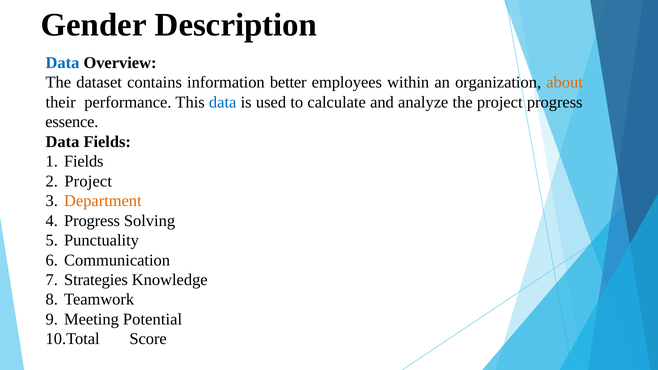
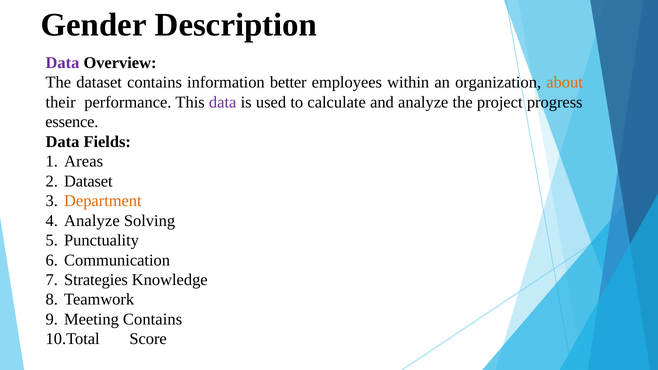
Data colour: blue -> purple (63, 63)
data colour: blue -> purple (223, 102)
Fields: Fields -> Areas (84, 161)
Project: Project -> Dataset (88, 181)
Progress: Progress -> Analyze (92, 221)
Meeting Potential: Potential -> Contains (153, 319)
